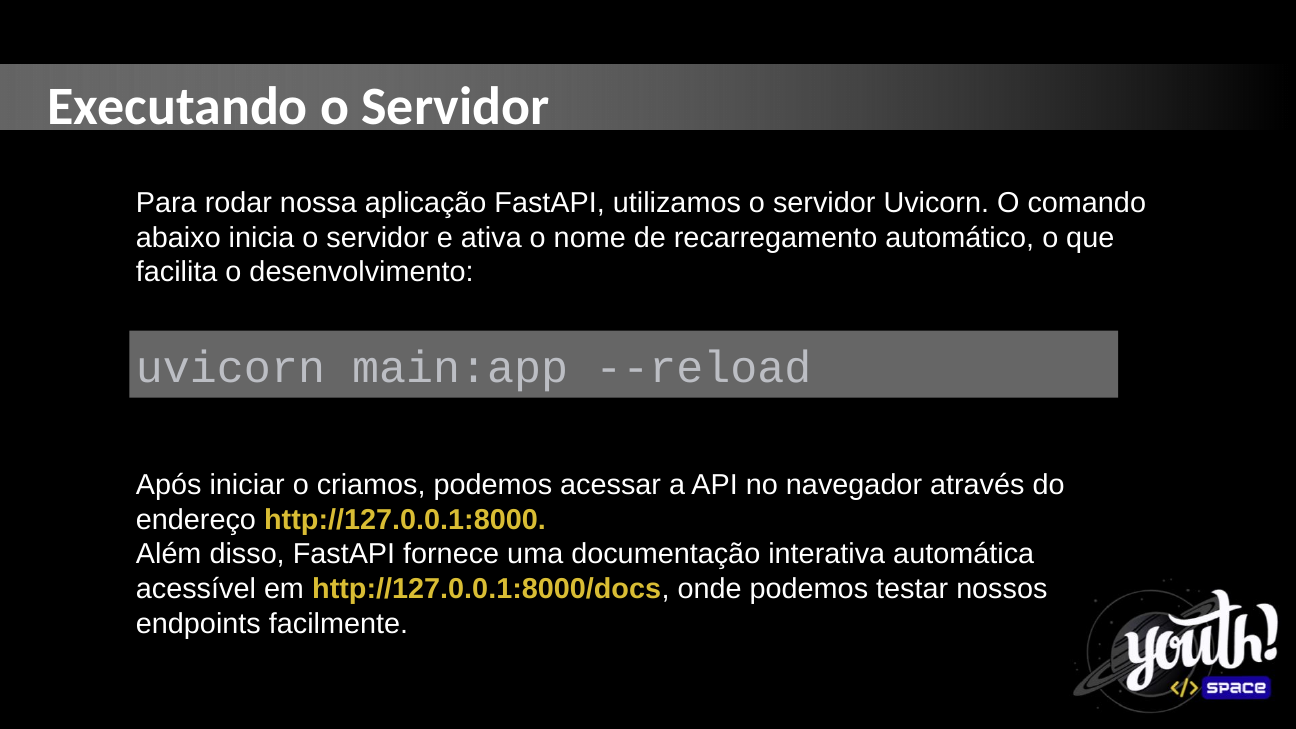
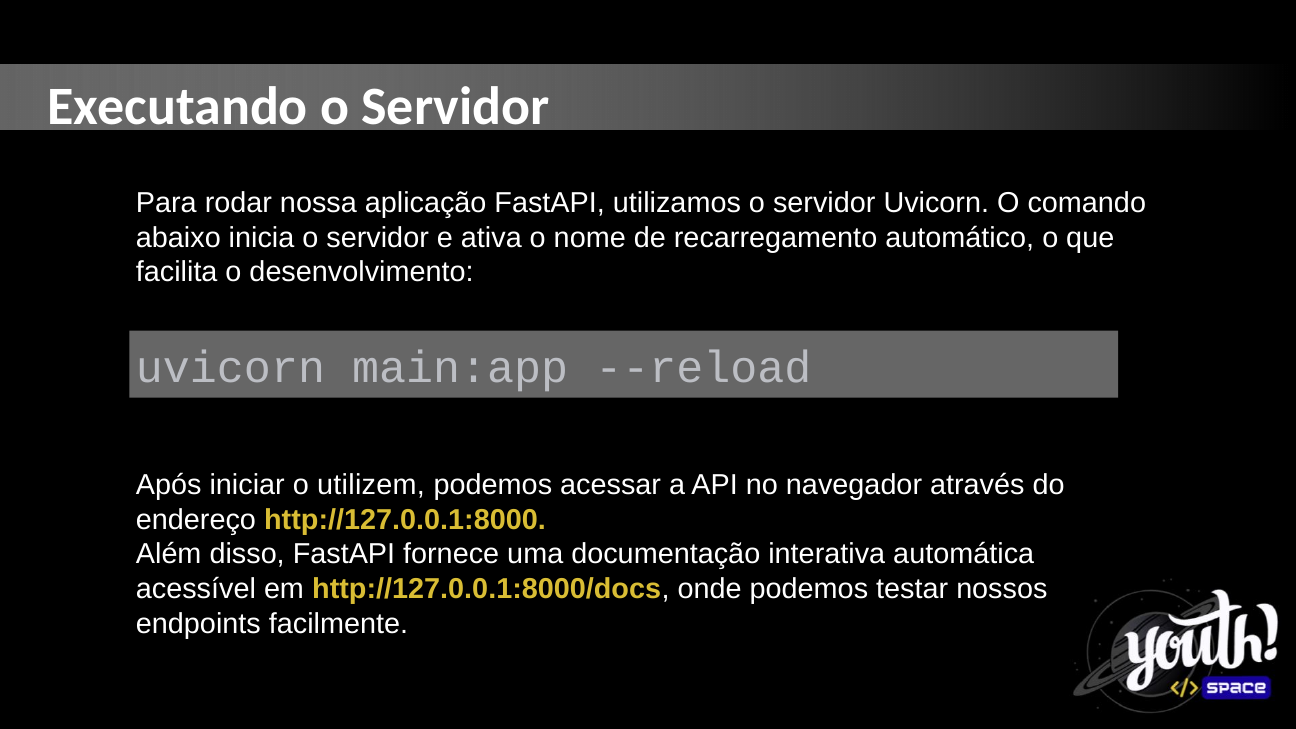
criamos: criamos -> utilizem (371, 485)
